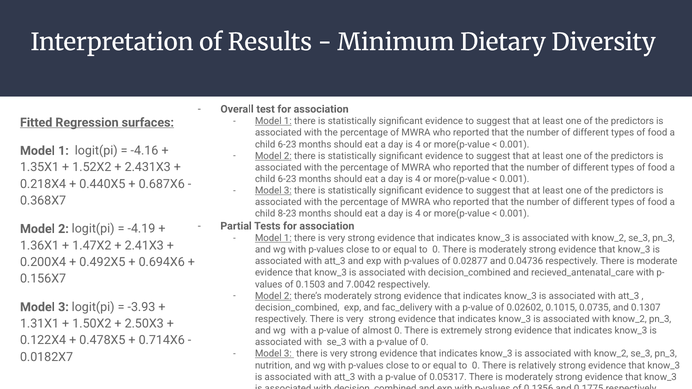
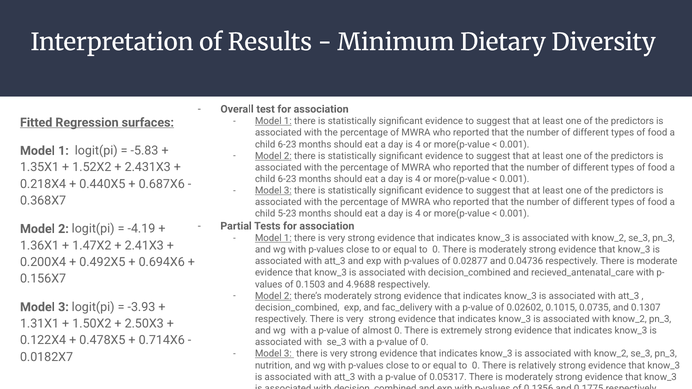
-4.16: -4.16 -> -5.83 (144, 151)
8-23: 8-23 -> 5-23 (287, 214)
7.0042: 7.0042 -> 4.9688 (361, 285)
